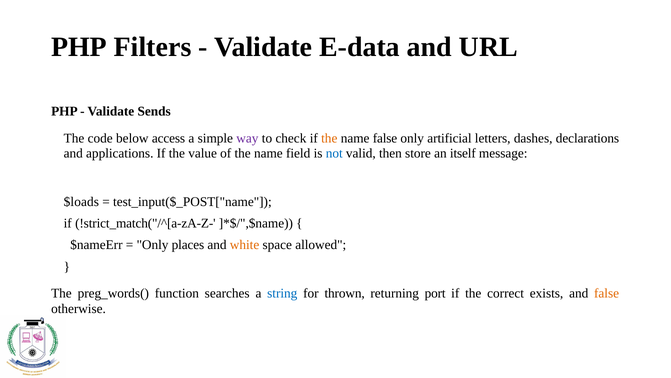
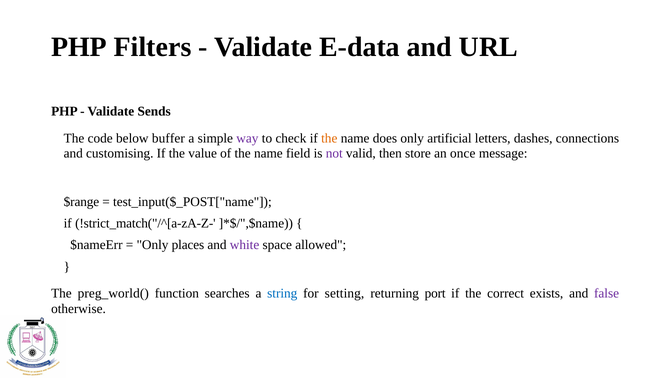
access: access -> buffer (168, 138)
name false: false -> does (385, 138)
declarations: declarations -> connections (587, 138)
applications: applications -> customising (120, 153)
not colour: blue -> purple (334, 153)
itself: itself -> once (463, 153)
$loads: $loads -> $range (81, 201)
white colour: orange -> purple (245, 245)
preg_words(: preg_words( -> preg_world( (113, 293)
thrown: thrown -> setting (345, 293)
false colour: orange -> purple (607, 293)
